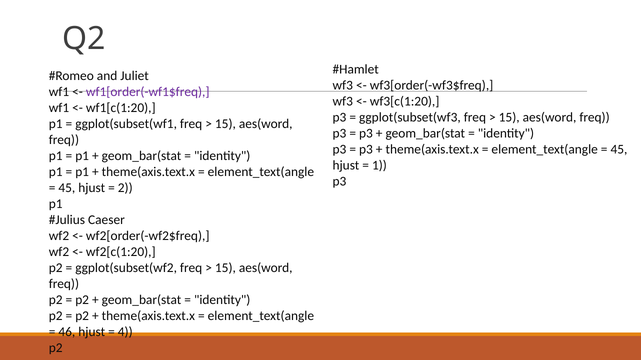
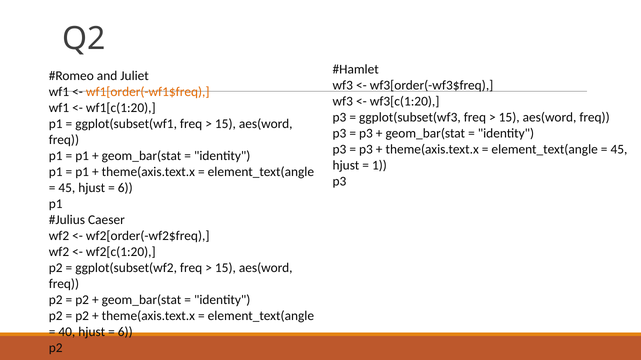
wf1[order(-wf1$freq colour: purple -> orange (148, 92)
2: 2 -> 6 (125, 188)
46: 46 -> 40 (67, 332)
4: 4 -> 6 (125, 332)
